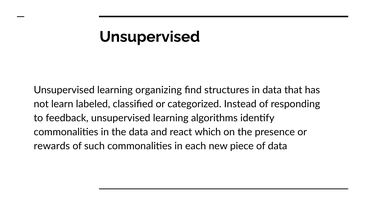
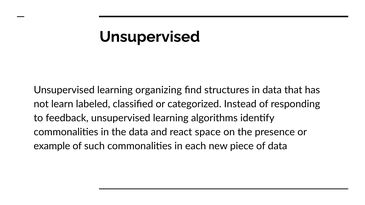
which: which -> space (208, 132)
rewards: rewards -> example (52, 146)
